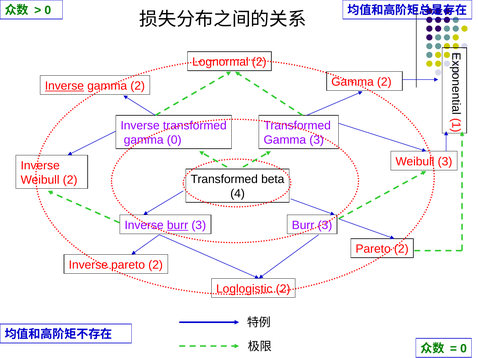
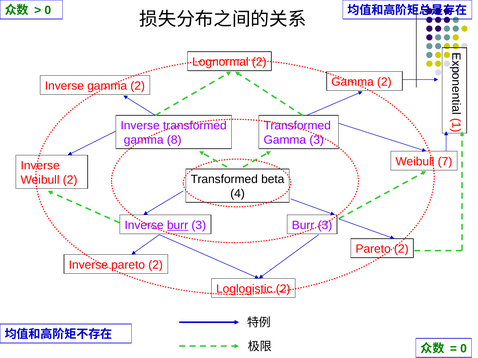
Inverse underline: present -> none (64, 86)
gamma 0: 0 -> 8 (174, 140)
Weibull 3: 3 -> 7 (445, 162)
